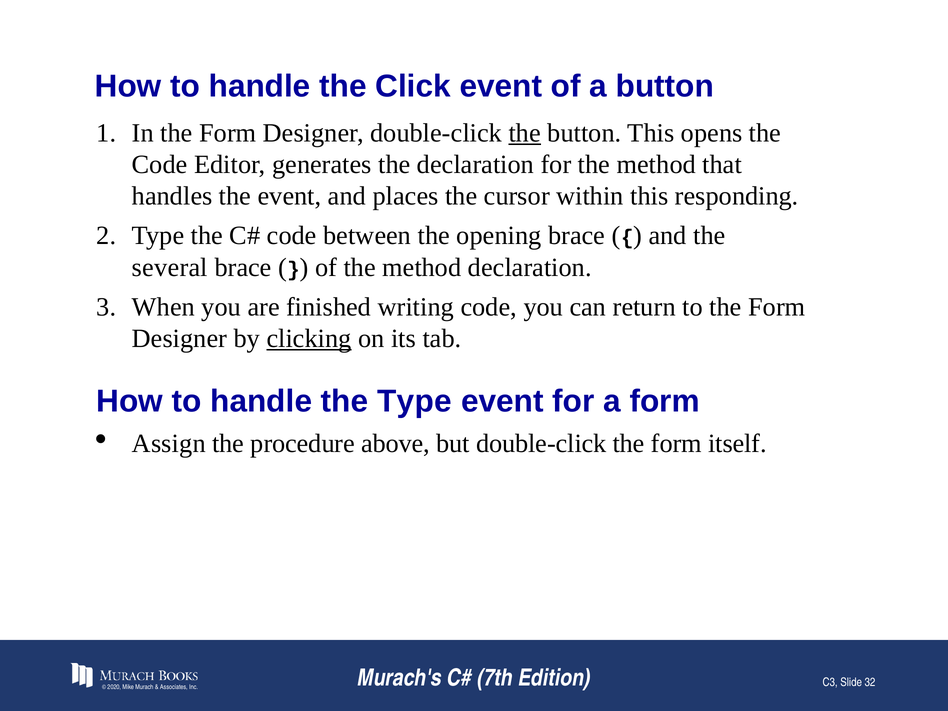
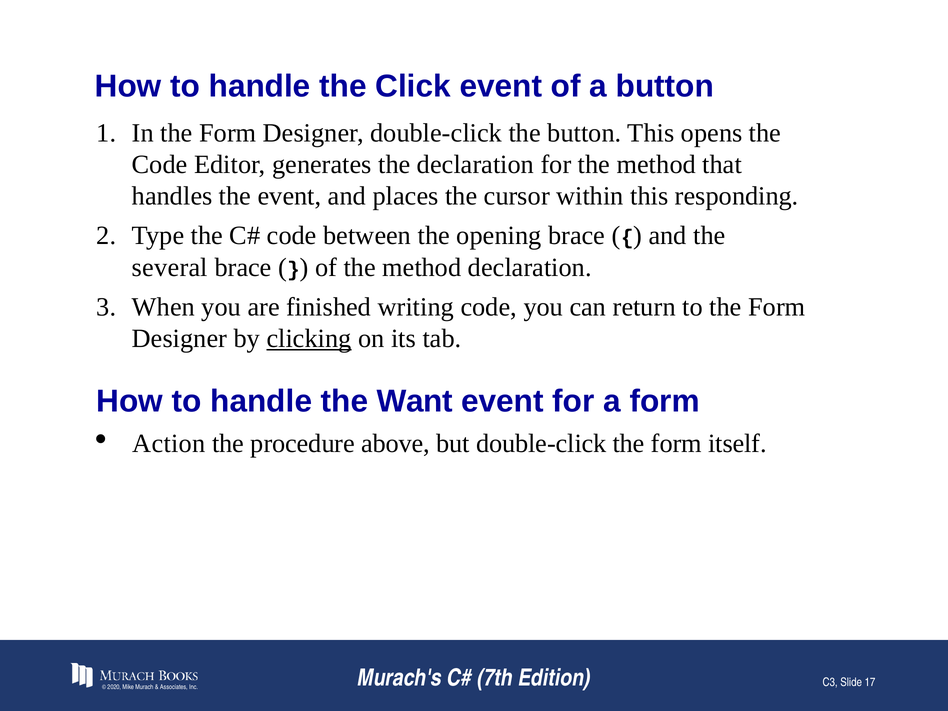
the underline: present -> none (525, 133)
the Type: Type -> Want (415, 401)
Assign: Assign -> Action (169, 444)
32: 32 -> 17 (870, 682)
